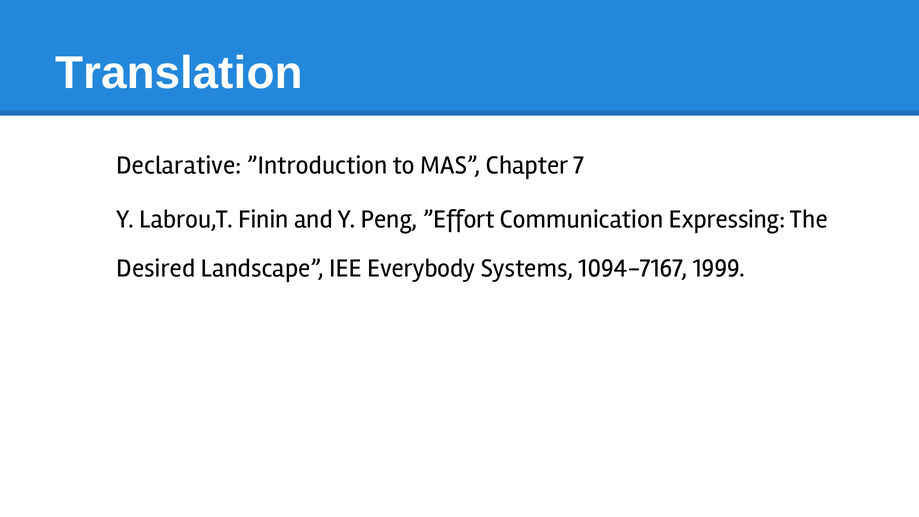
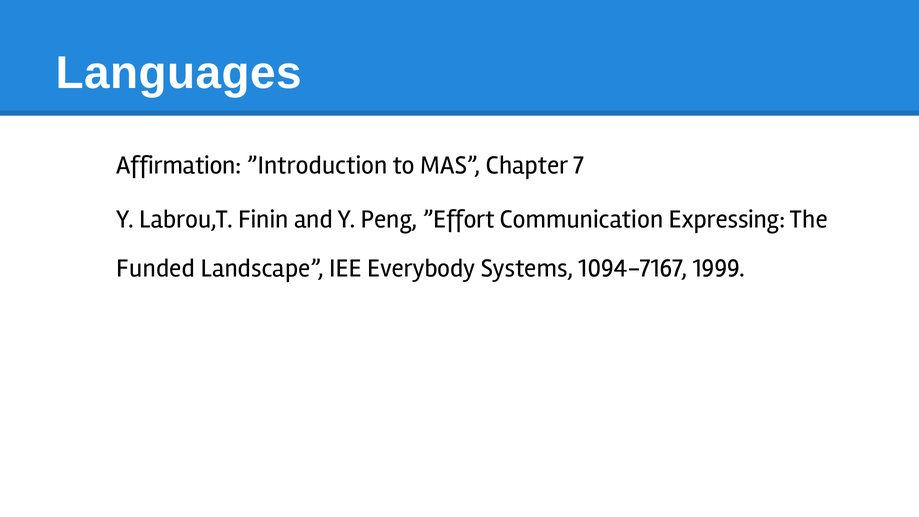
Translation: Translation -> Languages (179, 73)
Declarative: Declarative -> Affirmation (179, 165)
Desired: Desired -> Funded (156, 268)
